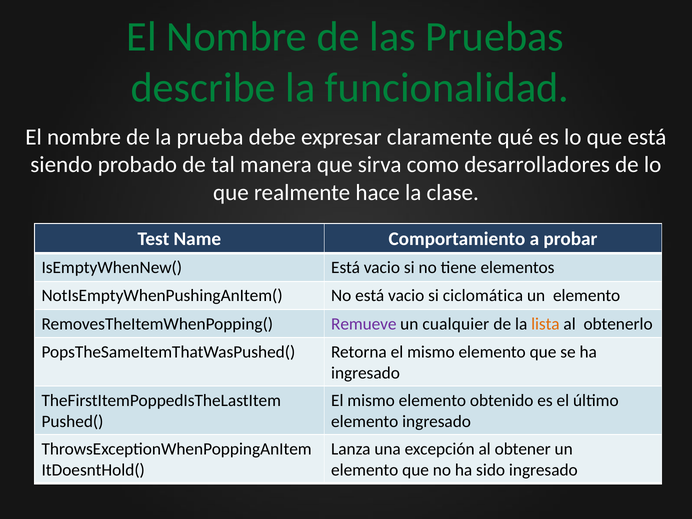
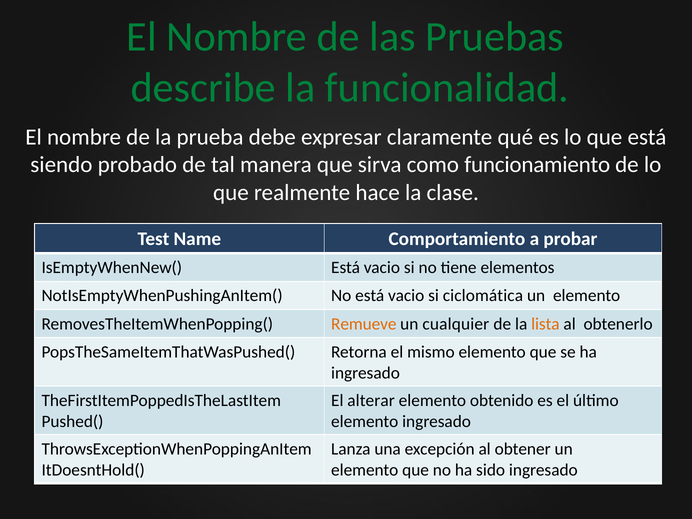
desarrolladores: desarrolladores -> funcionamiento (537, 165)
Remueve colour: purple -> orange (364, 324)
mismo: mismo -> alterar (371, 400)
